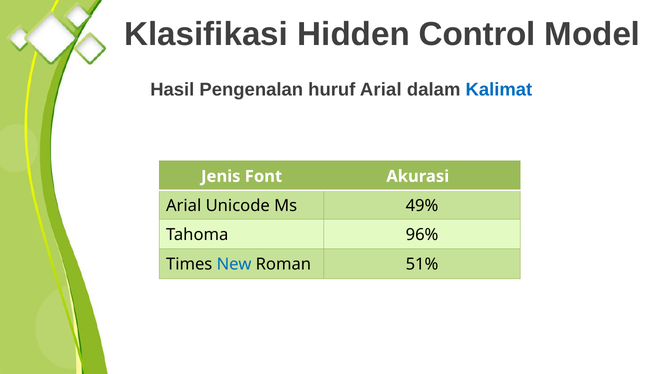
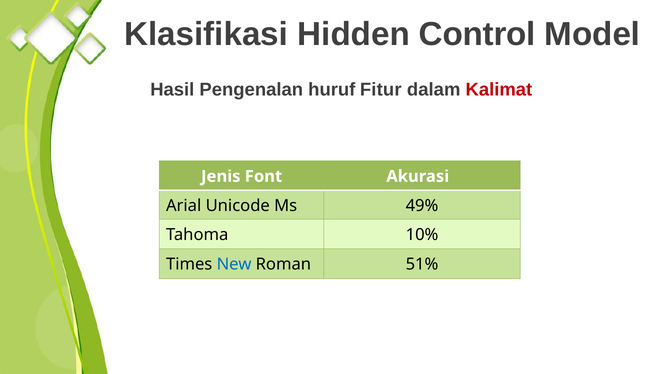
huruf Arial: Arial -> Fitur (381, 90)
Kalimat colour: blue -> red (499, 90)
96%: 96% -> 10% (422, 235)
